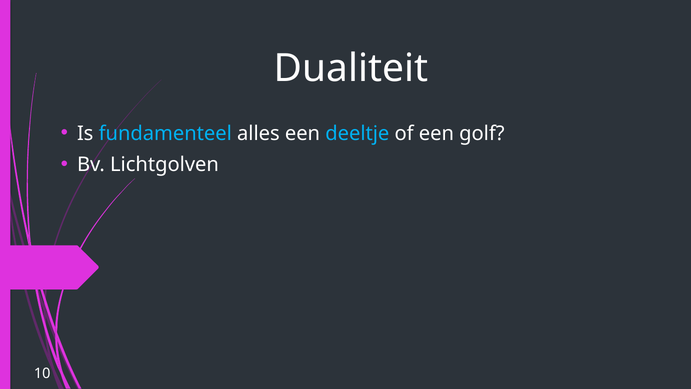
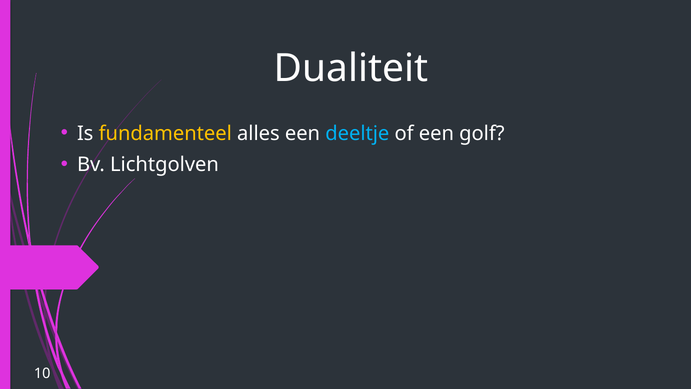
fundamenteel colour: light blue -> yellow (165, 133)
